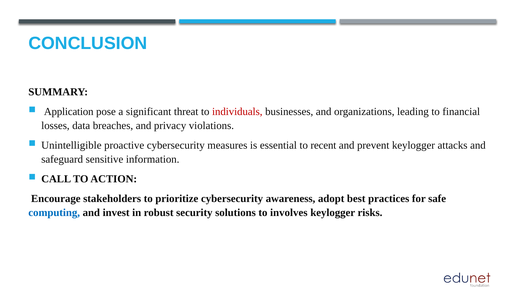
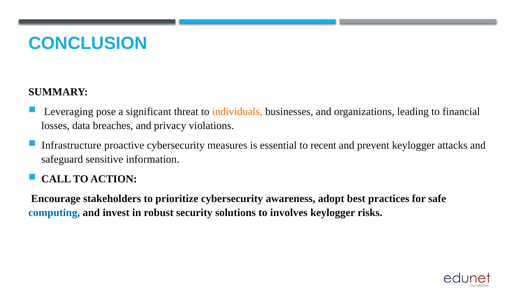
Application: Application -> Leveraging (69, 111)
individuals colour: red -> orange (237, 111)
Unintelligible: Unintelligible -> Infrastructure (71, 145)
